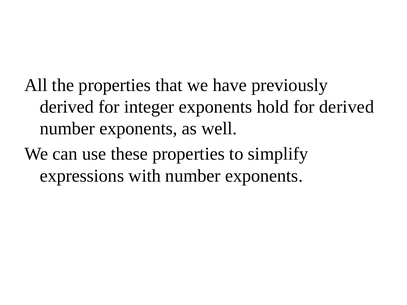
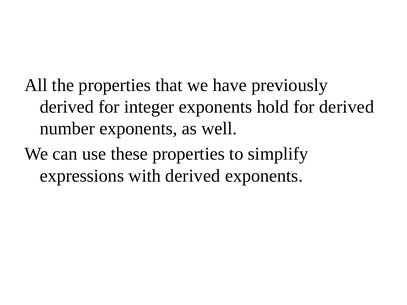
with number: number -> derived (193, 176)
